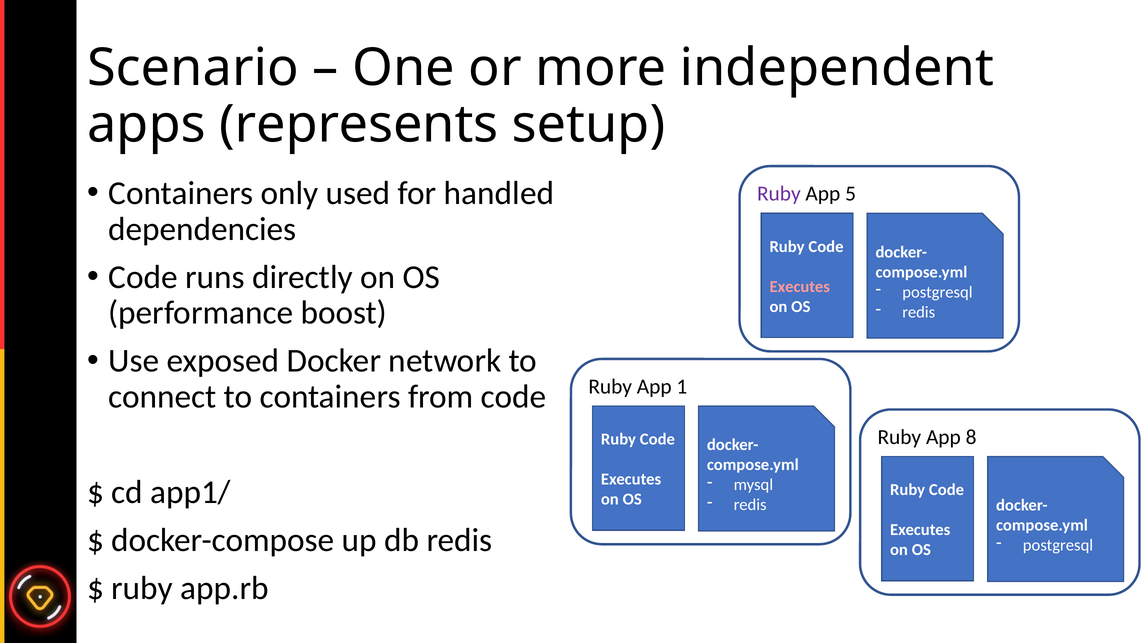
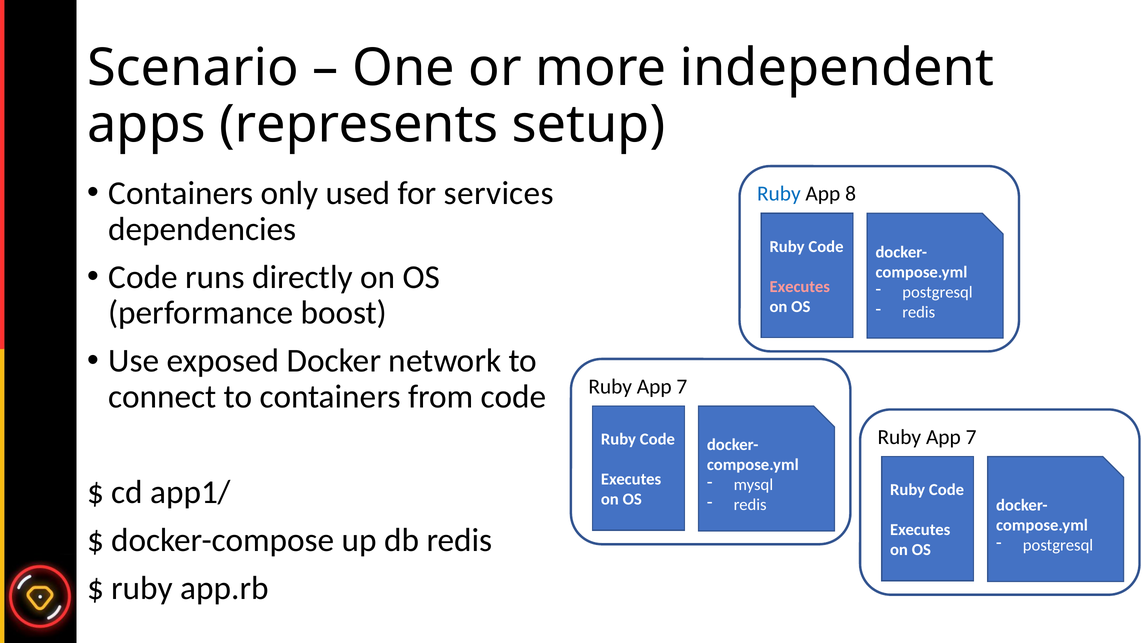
handled: handled -> services (499, 193)
Ruby colour: purple -> blue (779, 194)
5: 5 -> 8 (851, 194)
1: 1 -> 7 (682, 386)
8: 8 -> 7 (971, 437)
